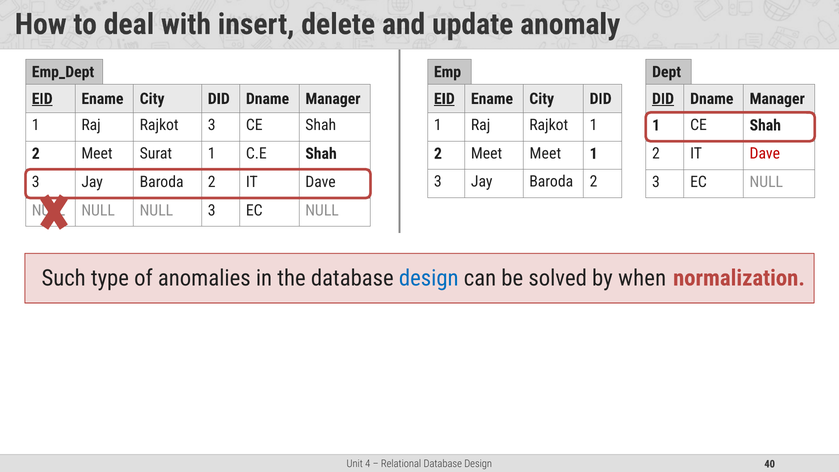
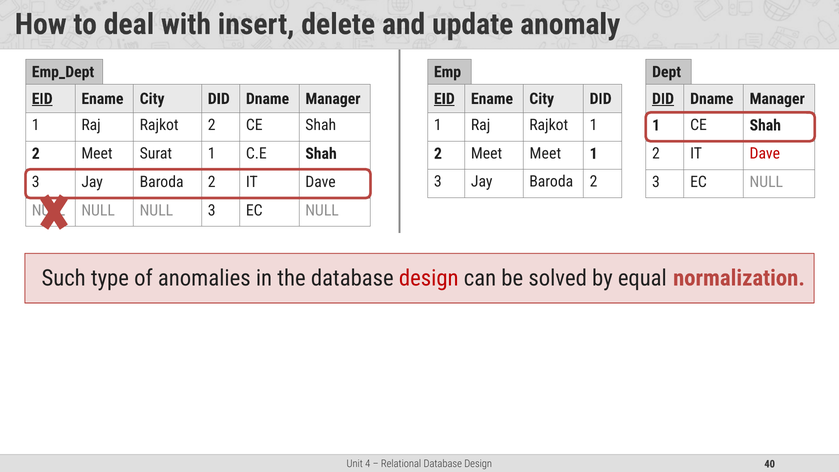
Rajkot 3: 3 -> 2 (212, 125)
design colour: blue -> red (429, 278)
when: when -> equal (642, 278)
